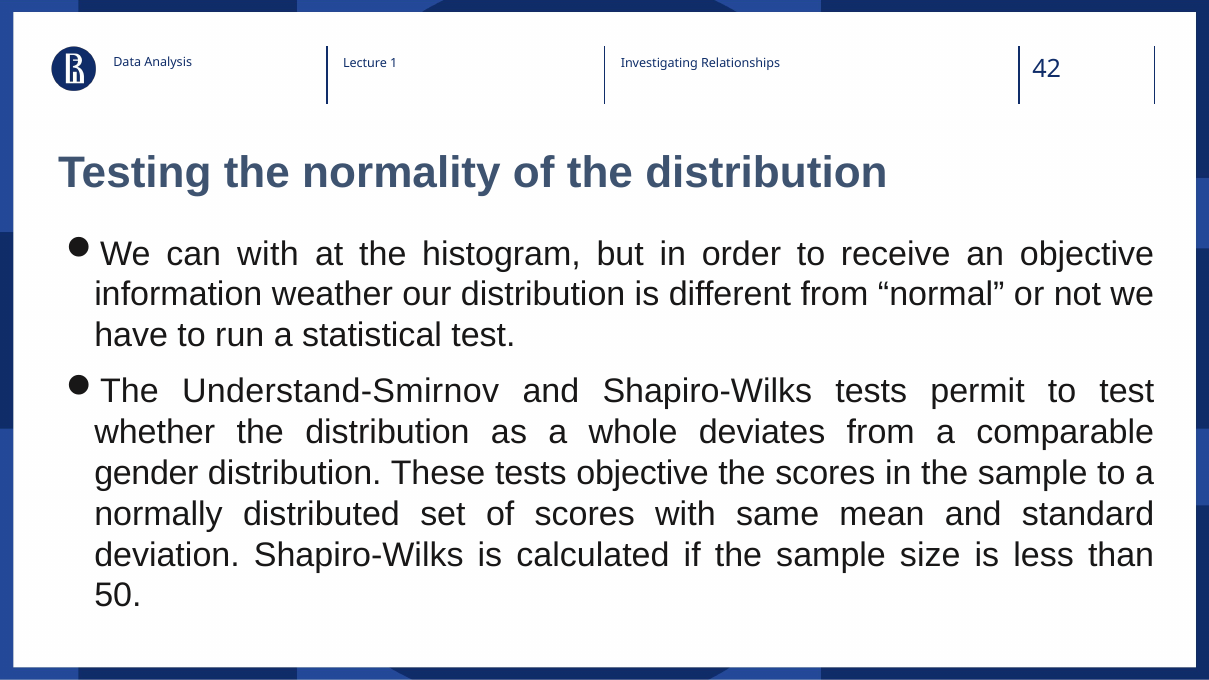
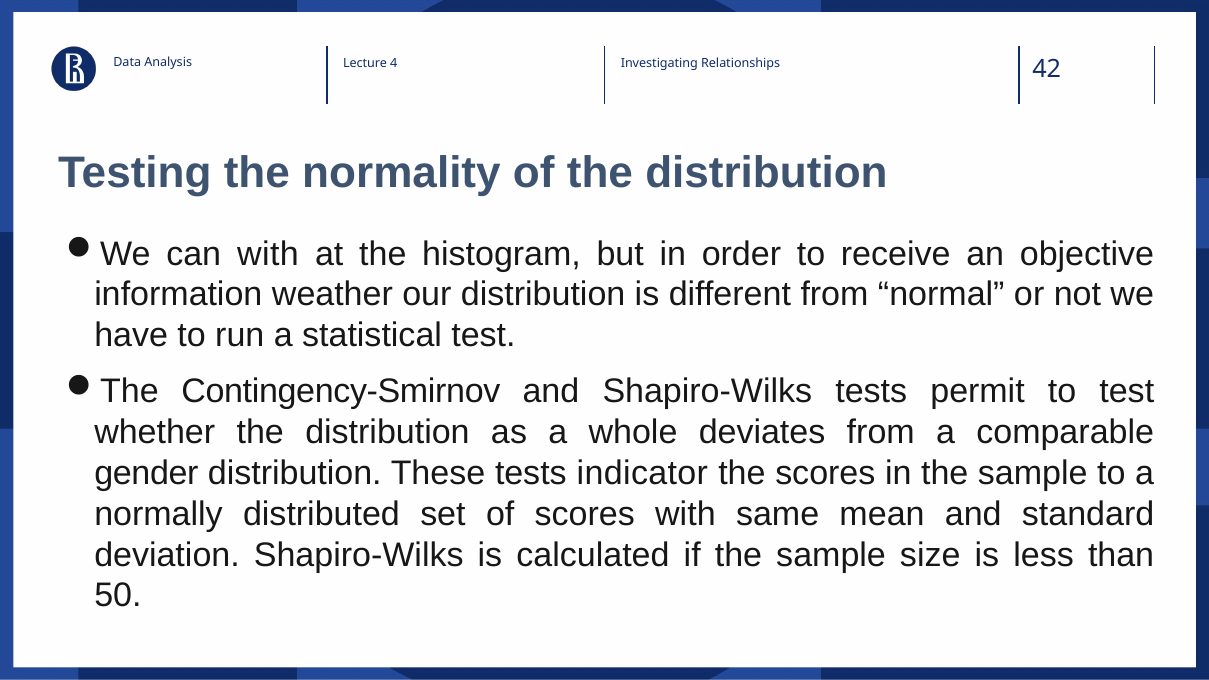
1: 1 -> 4 (394, 63)
Understand-Smirnov: Understand-Smirnov -> Contingency-Smirnov (341, 392)
tests objective: objective -> indicator (642, 473)
